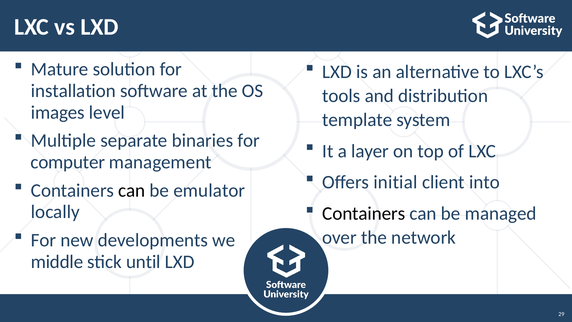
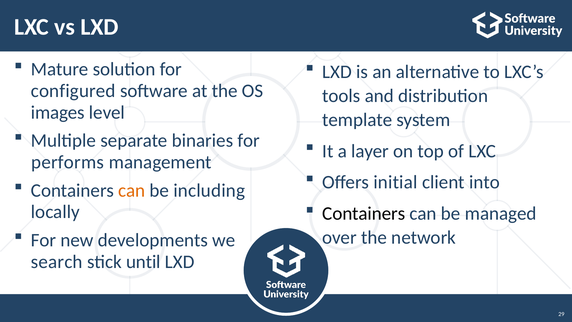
installation: installation -> configured (73, 91)
computer: computer -> performs (68, 162)
can colour: black -> orange (132, 190)
emulator: emulator -> including (209, 190)
middle: middle -> search (57, 262)
